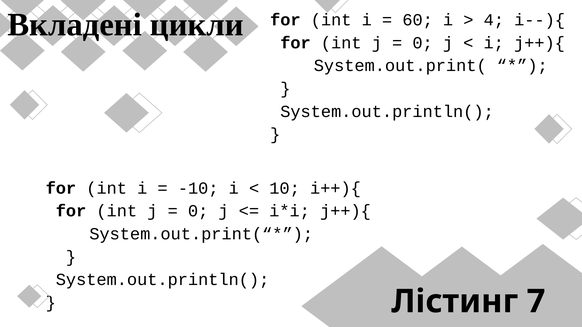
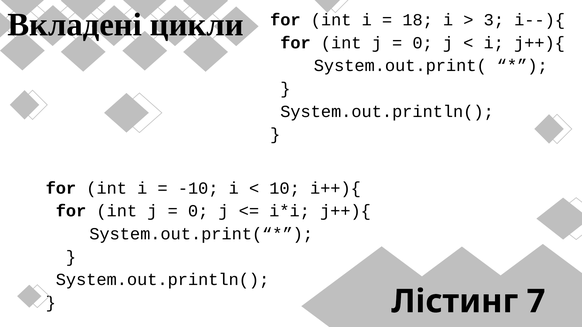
60: 60 -> 18 (418, 20)
4: 4 -> 3 (494, 20)
